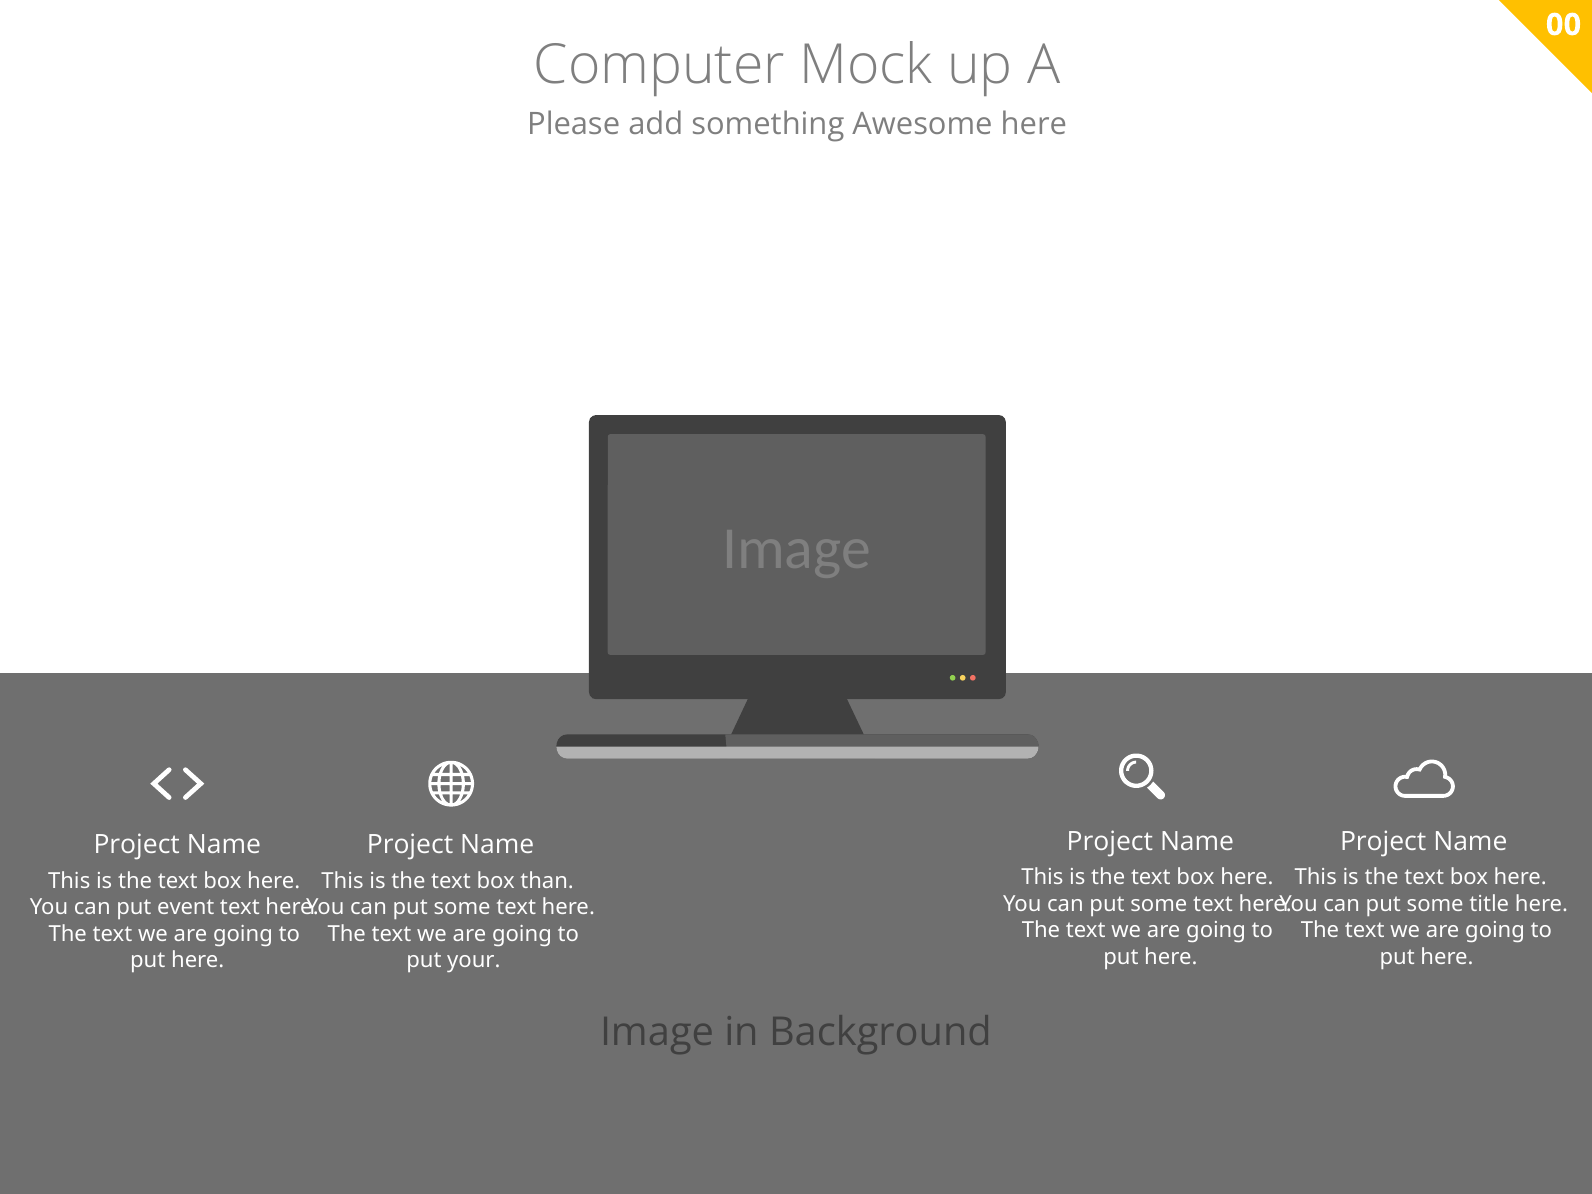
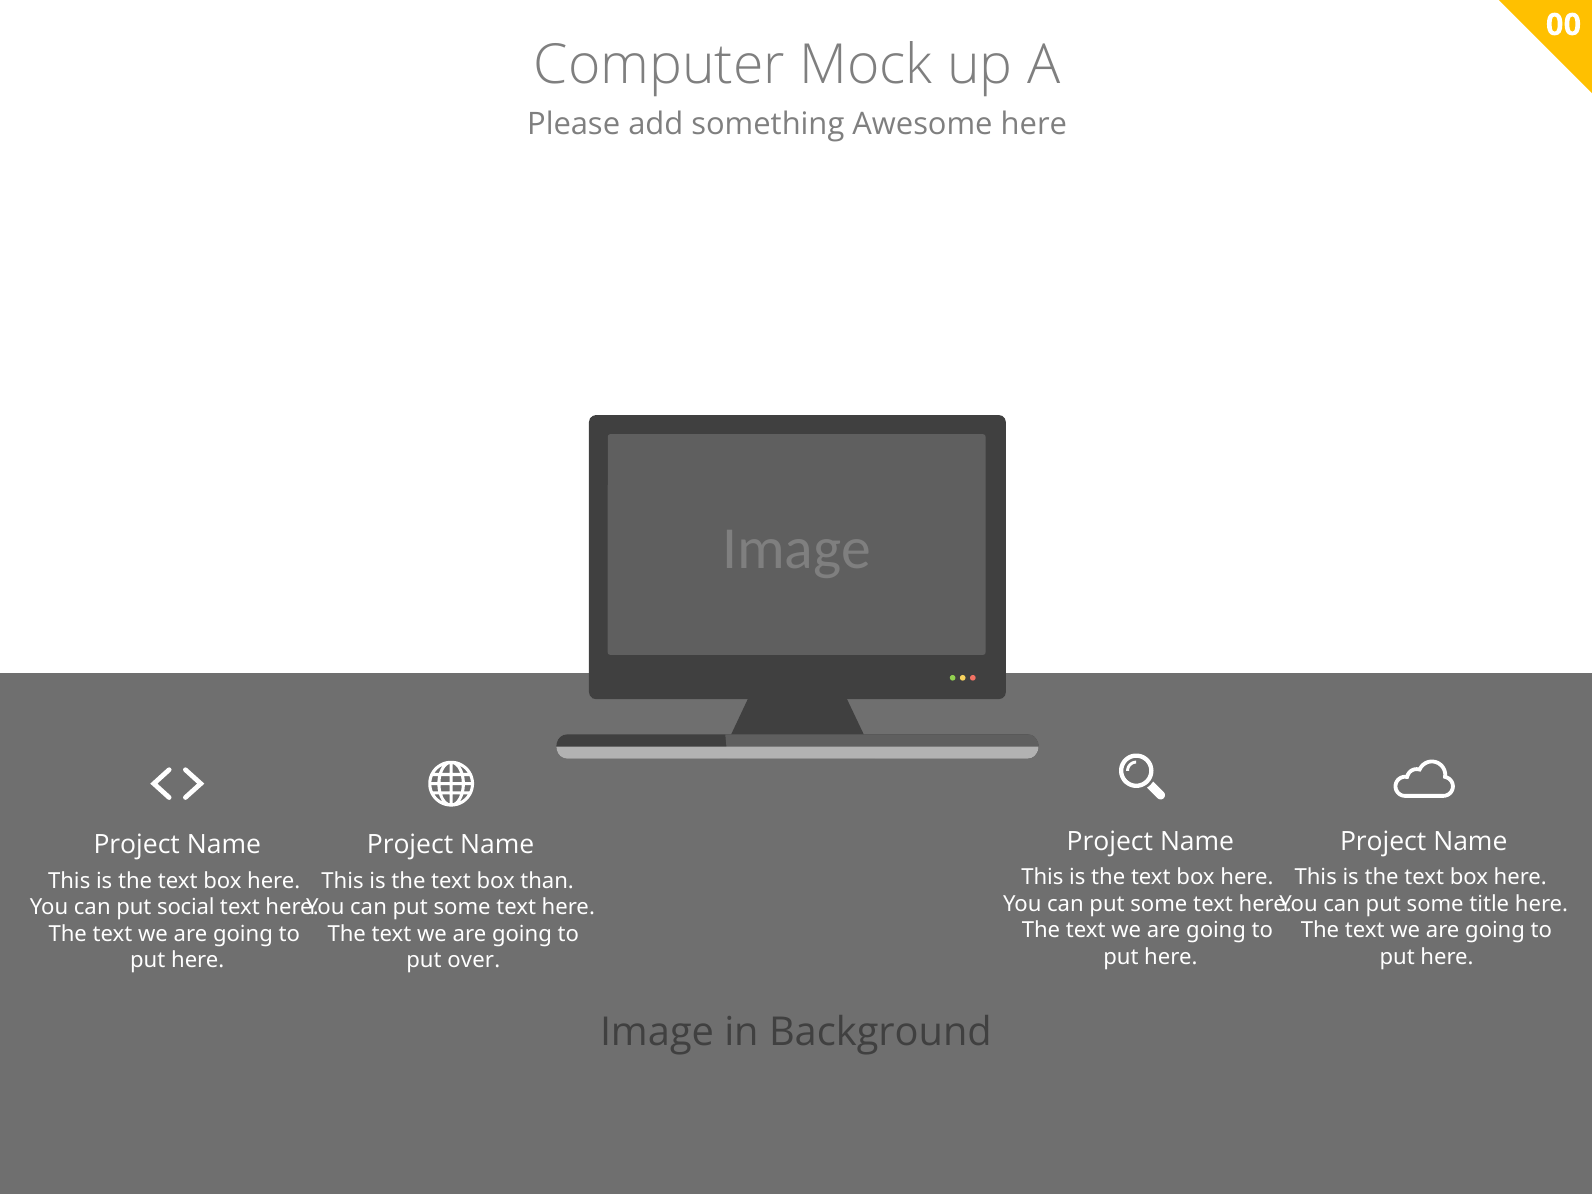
event: event -> social (186, 907)
your: your -> over (474, 960)
